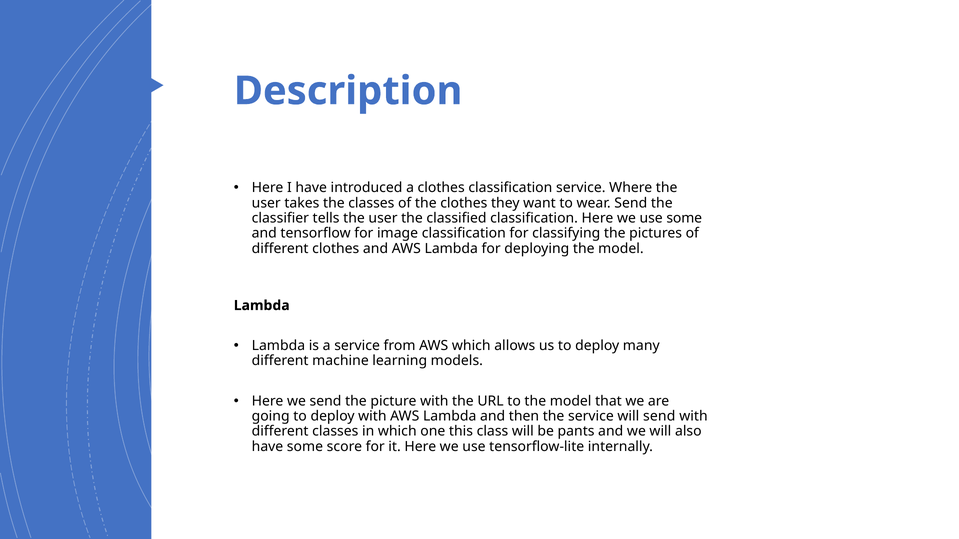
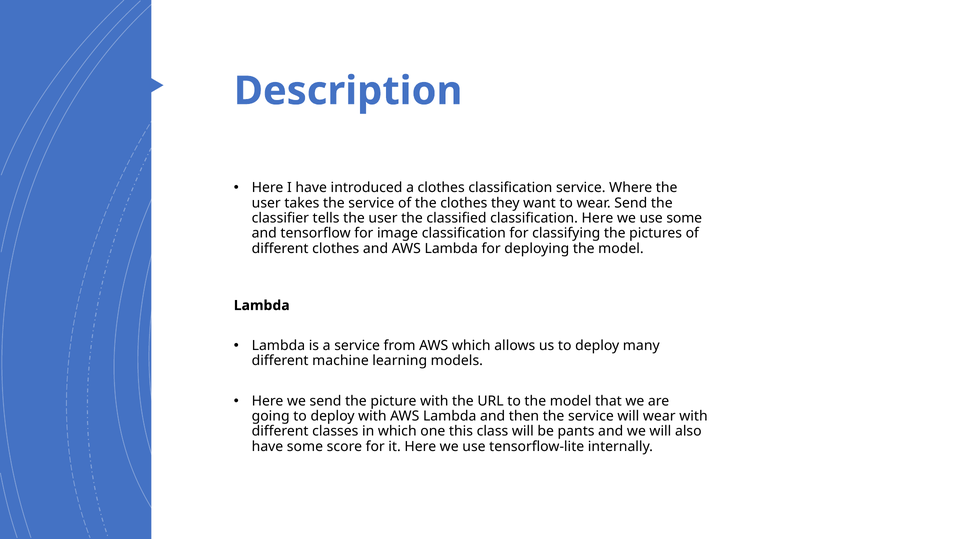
takes the classes: classes -> service (371, 203)
will send: send -> wear (659, 417)
